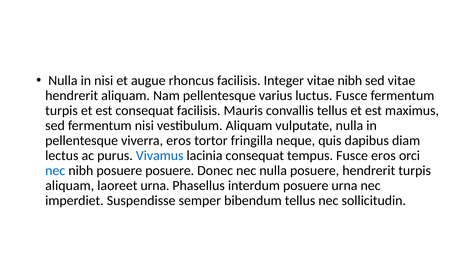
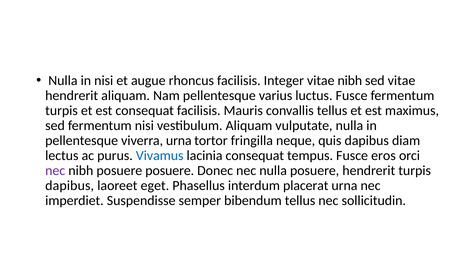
viverra eros: eros -> urna (179, 140)
nec colour: blue -> purple (55, 170)
aliquam: aliquam -> dapibus (70, 185)
laoreet urna: urna -> eget (155, 185)
interdum posuere: posuere -> placerat (306, 185)
